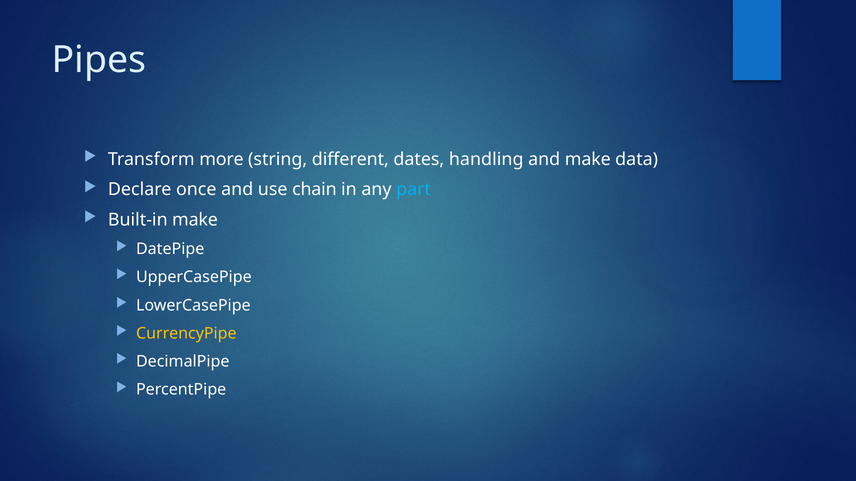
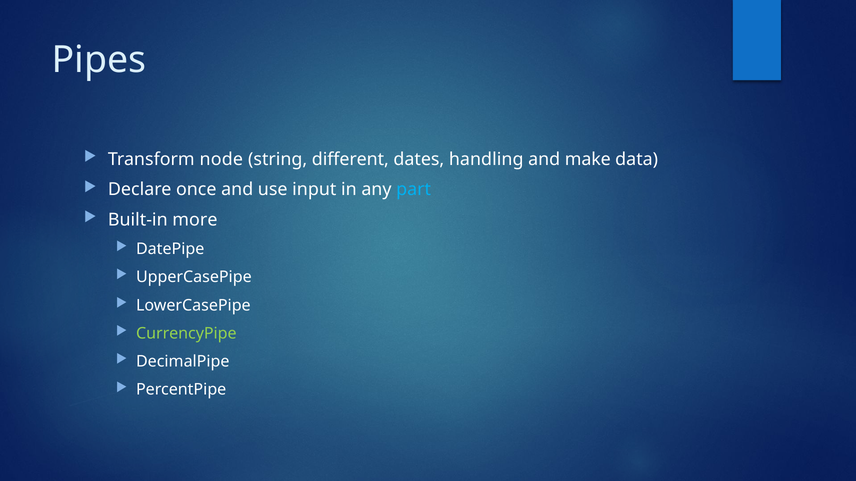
more: more -> node (221, 159)
chain: chain -> input (314, 190)
Built-in make: make -> more (195, 220)
CurrencyPipe colour: yellow -> light green (186, 334)
